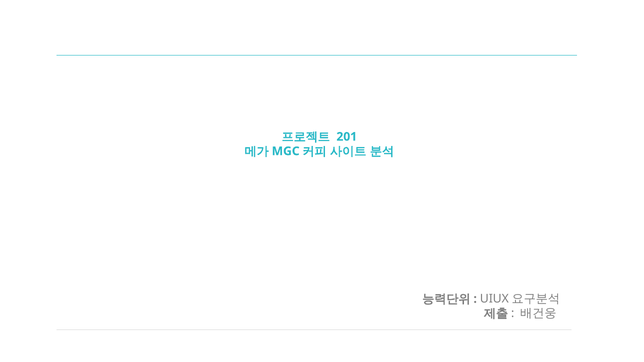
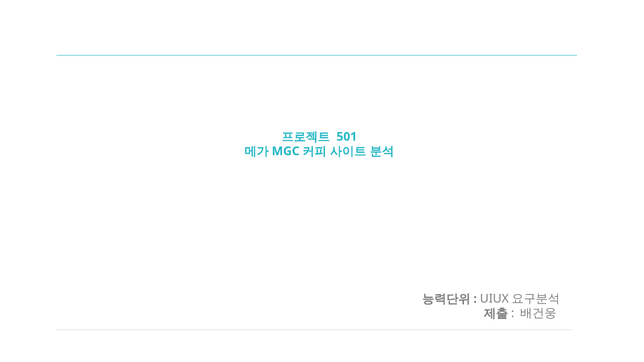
201: 201 -> 501 (347, 137)
